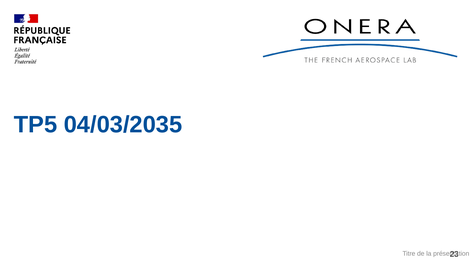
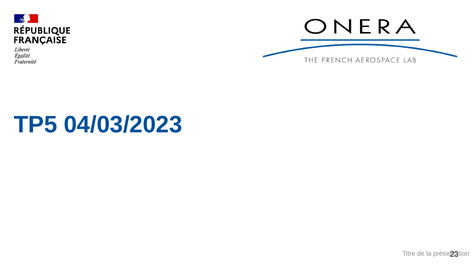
04/03/2035: 04/03/2035 -> 04/03/2023 (123, 125)
